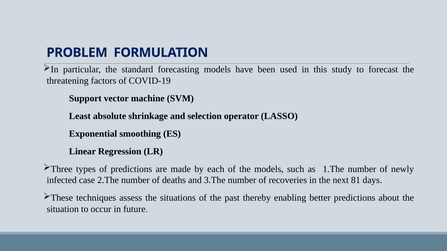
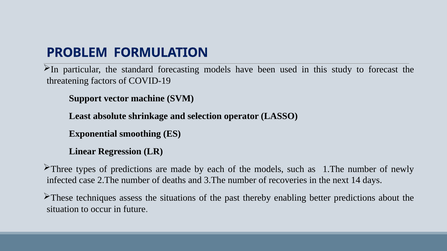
81: 81 -> 14 (356, 180)
